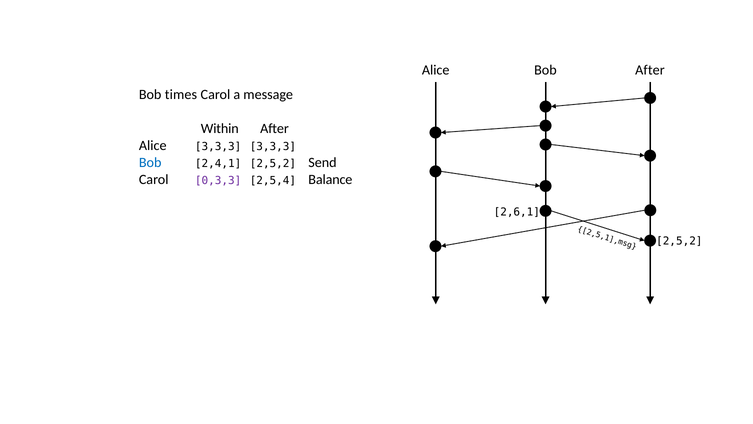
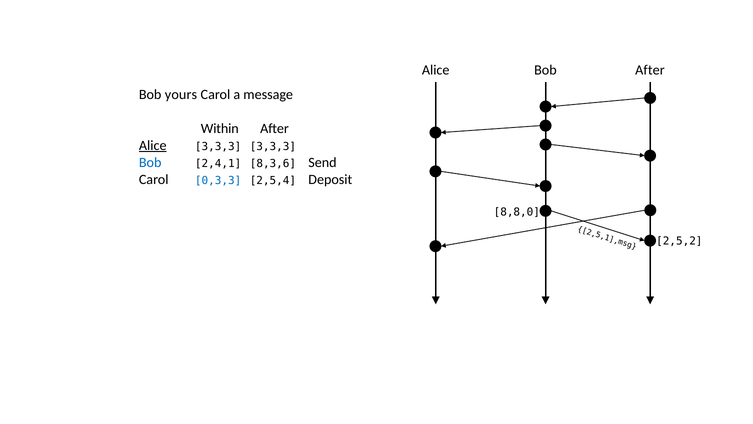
times: times -> yours (181, 94)
Alice underline: none -> present (153, 145)
2,4,1 2,5,2: 2,5,2 -> 8,3,6 (273, 163)
0,3,3 colour: purple -> blue (218, 180)
Balance: Balance -> Deposit (330, 179)
2,6,1: 2,6,1 -> 8,8,0 (517, 212)
